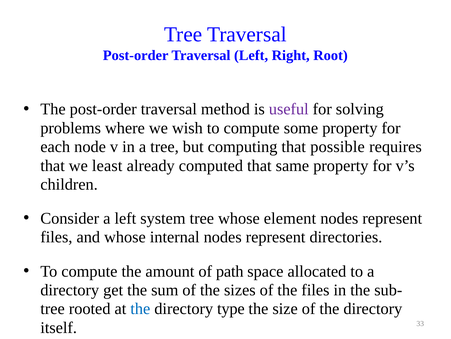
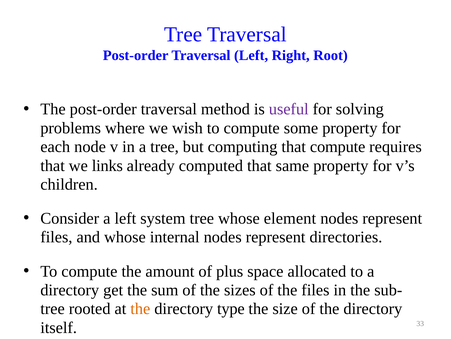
that possible: possible -> compute (338, 147)
least: least -> links (107, 165)
path: path -> plus (230, 271)
the colour: blue -> orange (140, 308)
